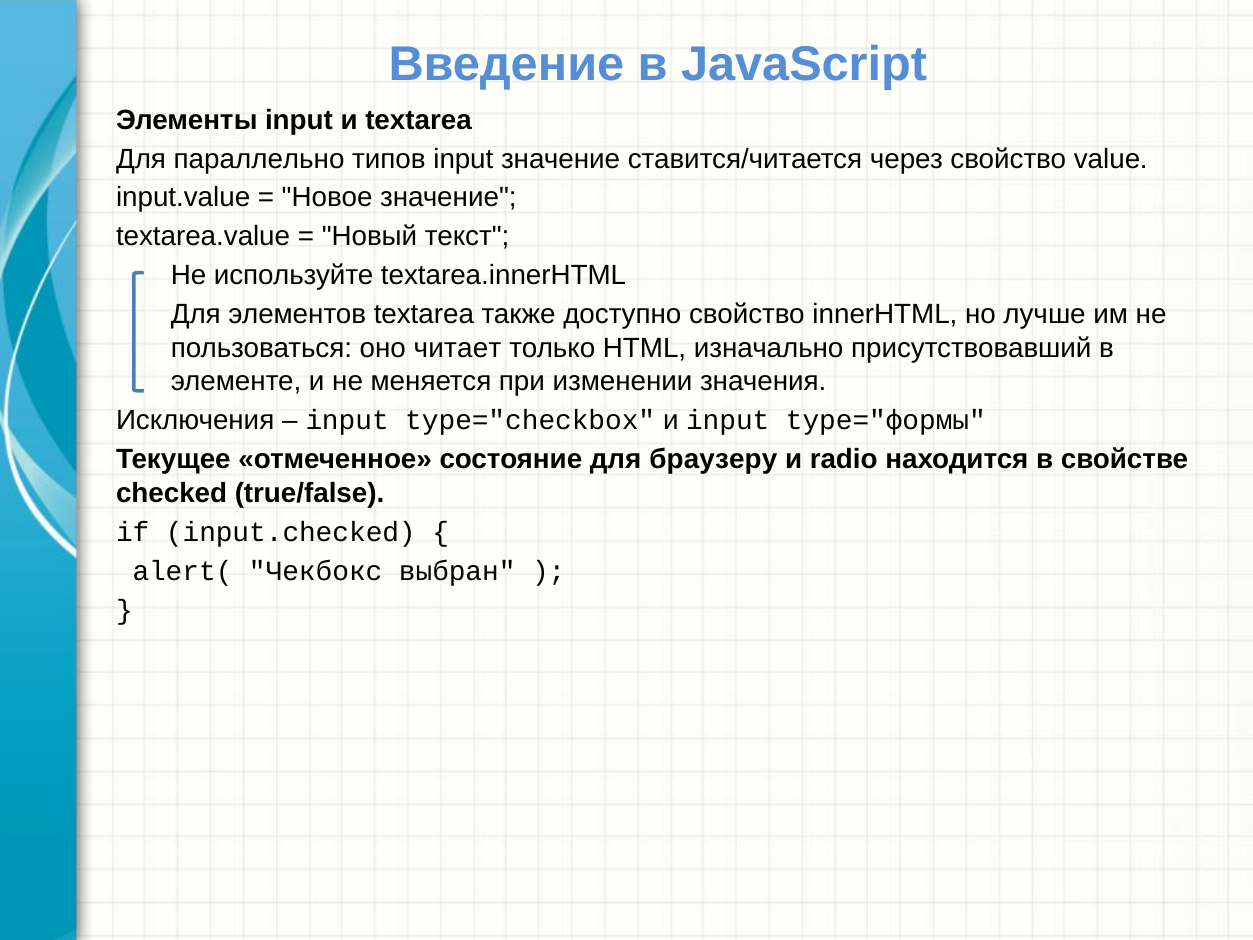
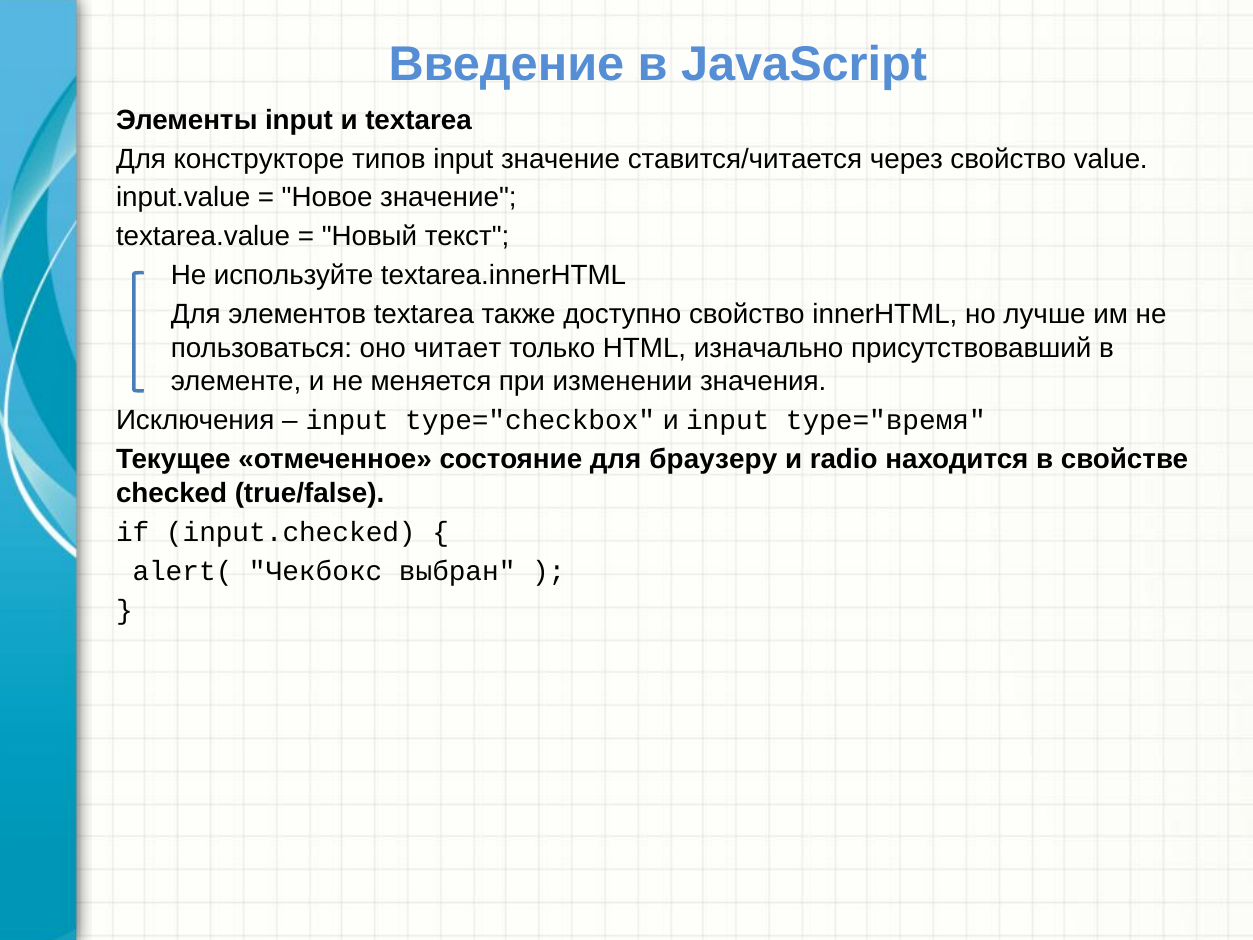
параллельно: параллельно -> конструкторе (259, 159)
type="формы: type="формы -> type="время (886, 420)
